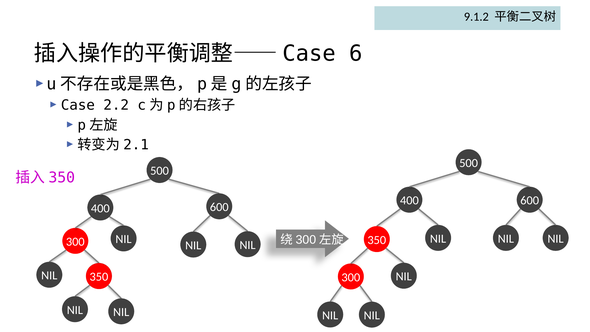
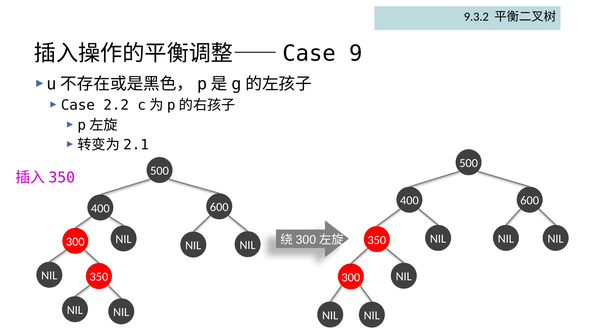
9.1.2: 9.1.2 -> 9.3.2 (476, 17)
6: 6 -> 9 (356, 54)
